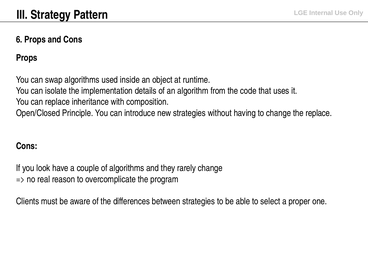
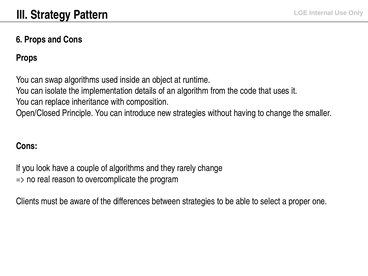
the replace: replace -> smaller (319, 113)
